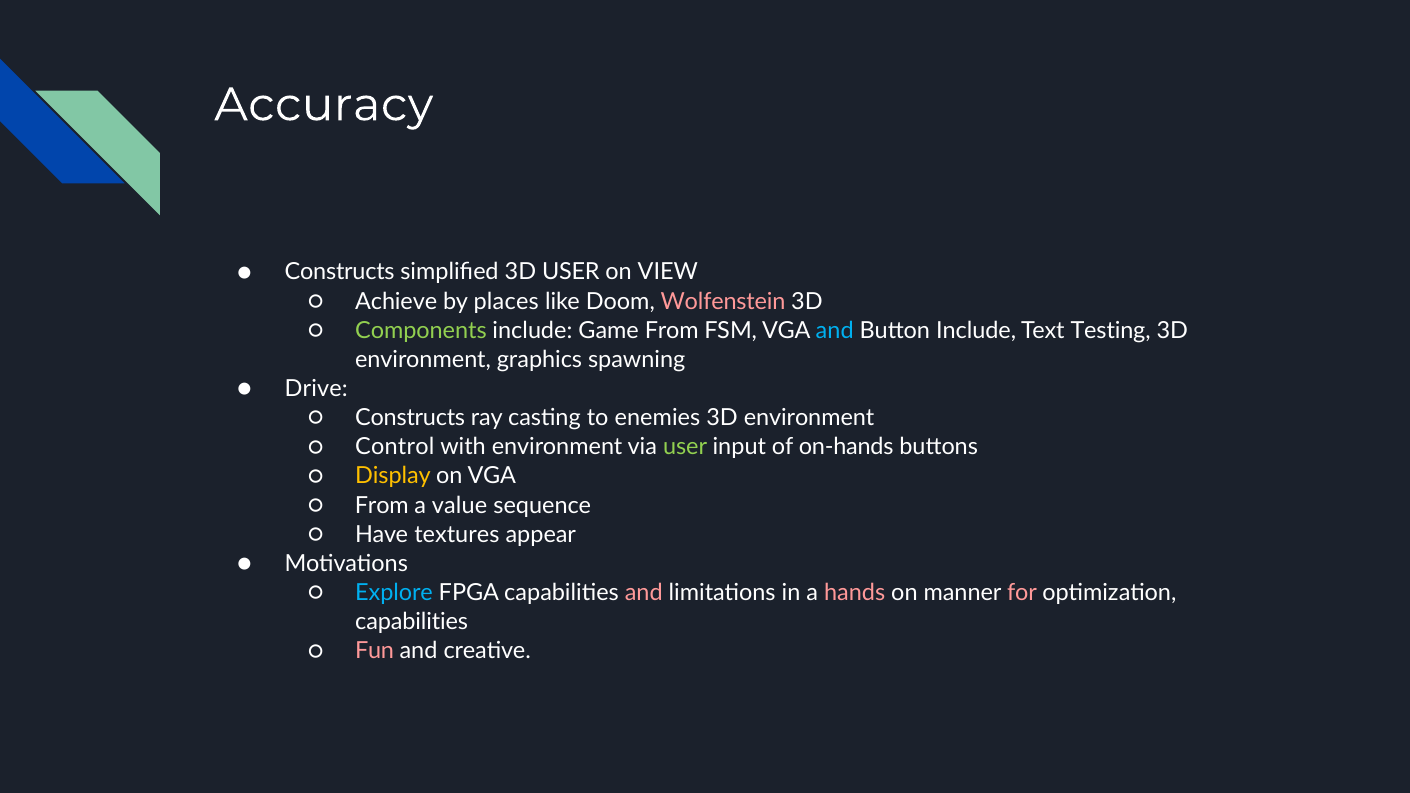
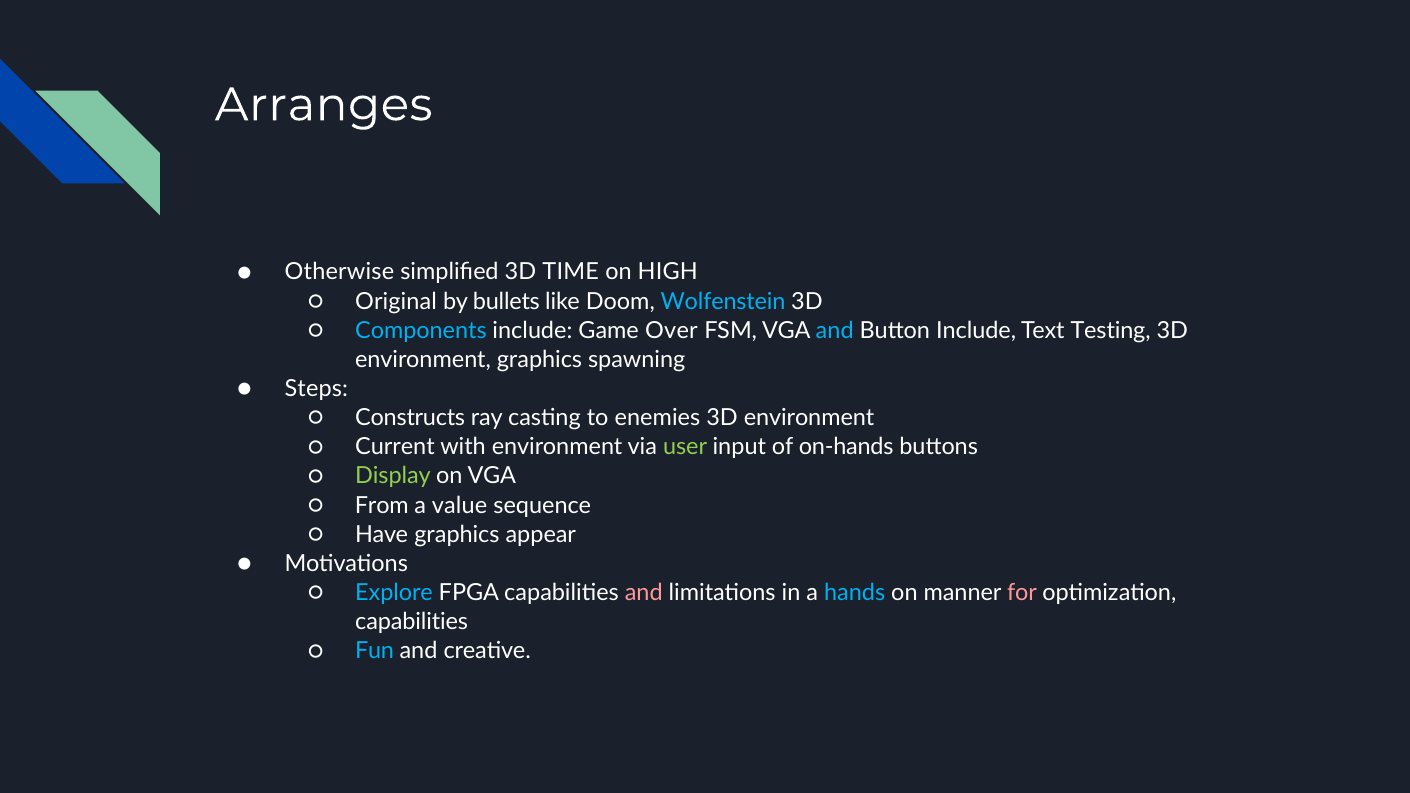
Accuracy: Accuracy -> Arranges (324, 105)
Constructs: Constructs -> Otherwise (339, 272)
3D USER: USER -> TIME (571, 272)
VIEW: VIEW -> HIGH (668, 272)
Achieve: Achieve -> Original (396, 301)
places: places -> bullets (506, 301)
Wolfenstein colour: pink -> light blue (723, 301)
Components colour: light green -> light blue (421, 331)
Game From: From -> Over (671, 331)
Drive: Drive -> Steps (316, 389)
Control: Control -> Current (395, 447)
Display colour: yellow -> light green (393, 476)
Have textures: textures -> graphics (457, 535)
hands colour: pink -> light blue (855, 593)
Fun colour: pink -> light blue (375, 651)
